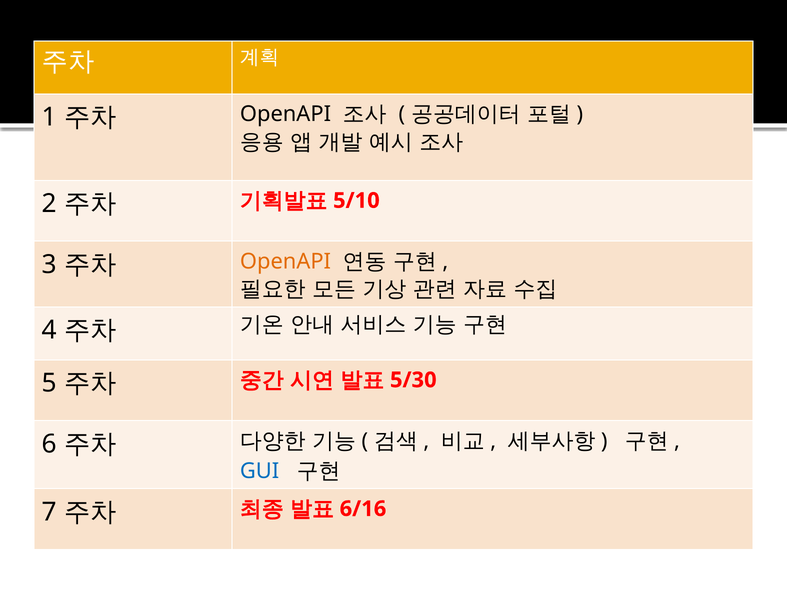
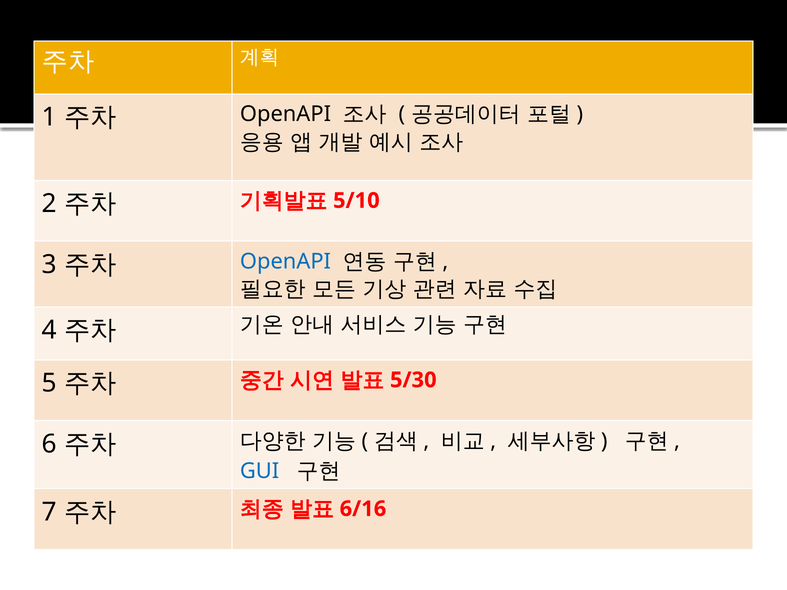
OpenAPI colour: orange -> blue (285, 262)
